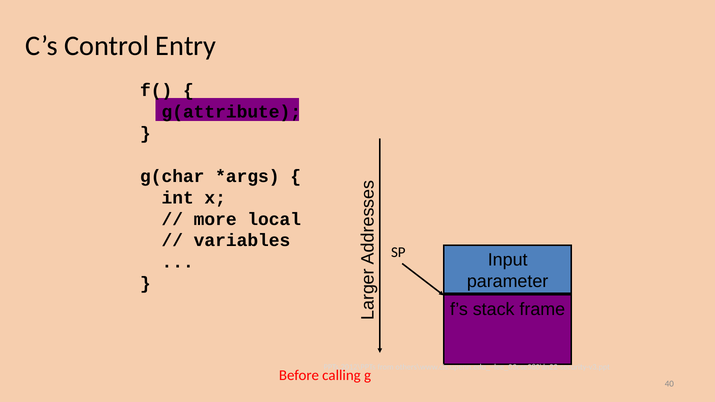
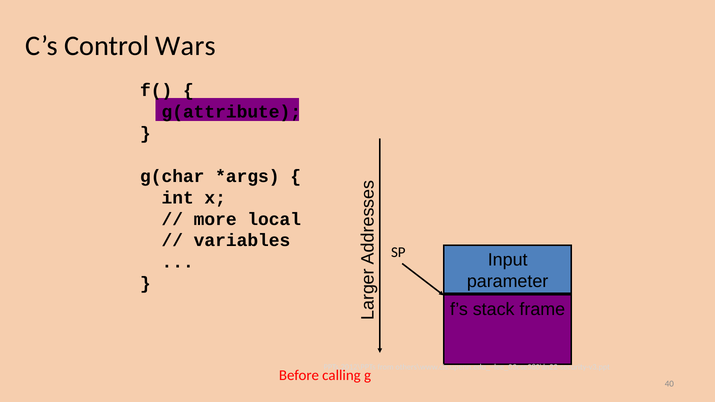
Entry: Entry -> Wars (186, 46)
